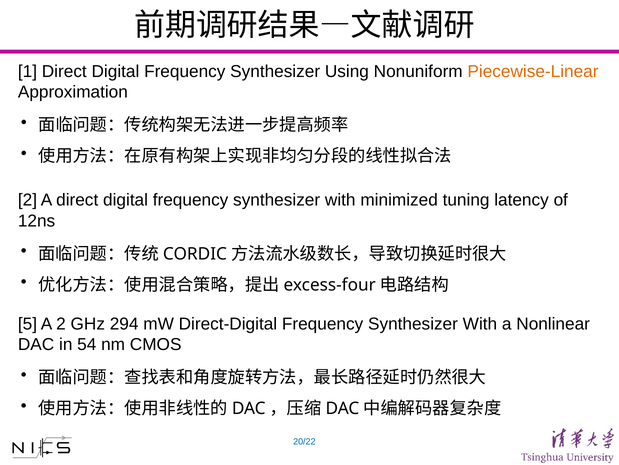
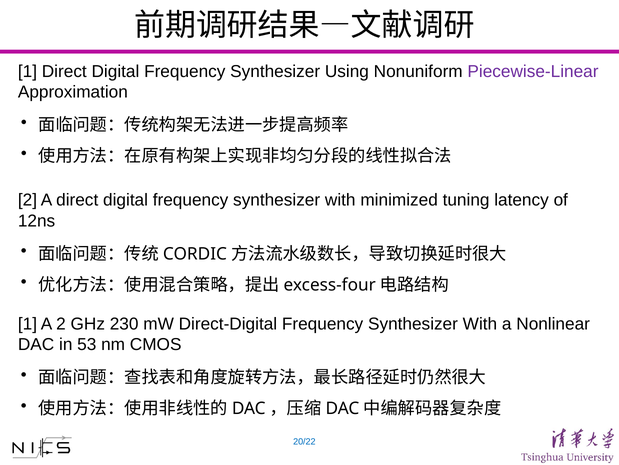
Piecewise-Linear colour: orange -> purple (533, 71)
5: 5 -> 1 (27, 323)
294: 294 -> 230 (124, 323)
54: 54 -> 53 (87, 344)
